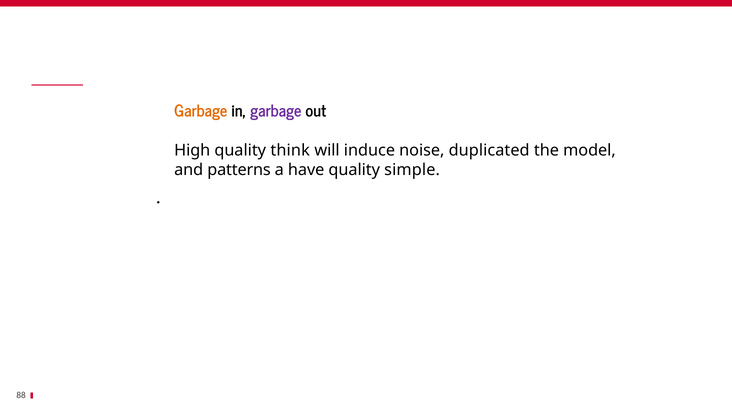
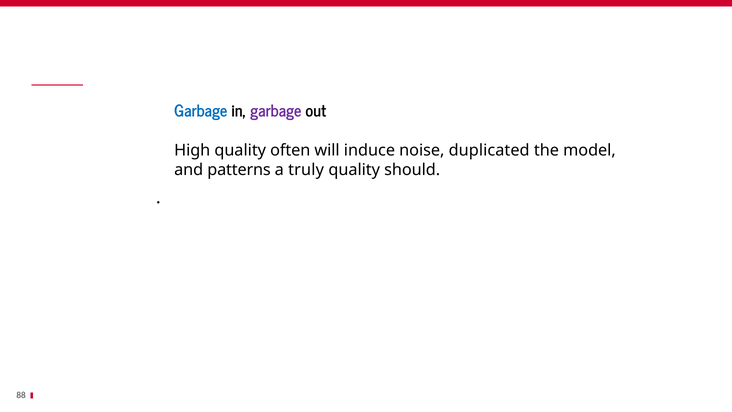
Garbage colour: orange -> blue (201, 112)
think: think -> often (290, 151)
have: have -> truly (306, 170)
simple: simple -> should (412, 170)
